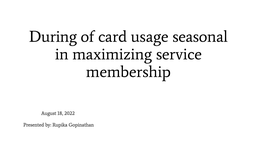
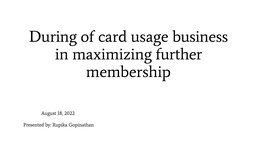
seasonal: seasonal -> business (200, 37)
service: service -> further (179, 54)
